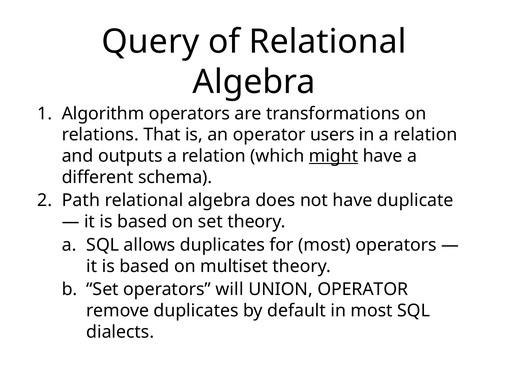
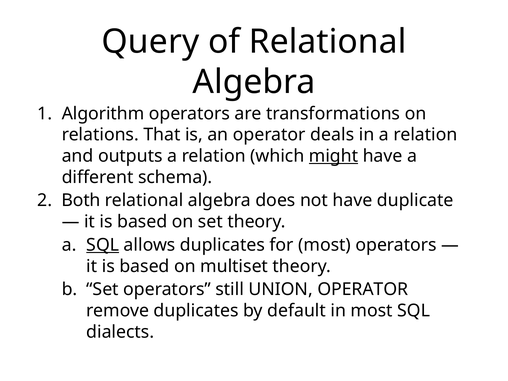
users: users -> deals (332, 135)
Path: Path -> Both (81, 200)
SQL underline: none -> present (103, 245)
will: will -> still (230, 289)
